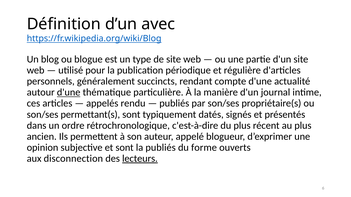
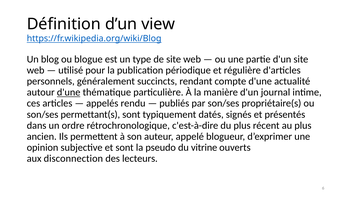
avec: avec -> view (158, 24)
la publiés: publiés -> pseudo (161, 148)
forme: forme -> vitrine (204, 148)
lecteurs underline: present -> none (140, 159)
